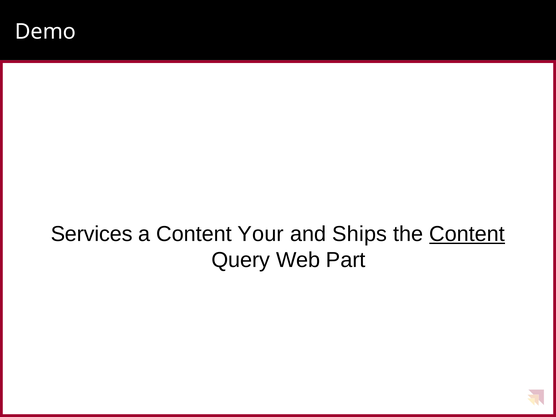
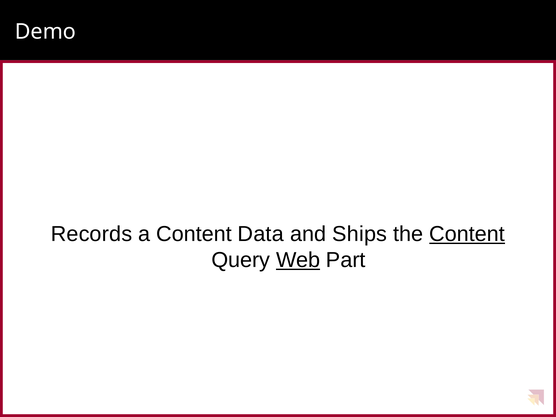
Services: Services -> Records (91, 234)
Your: Your -> Data (261, 234)
Web underline: none -> present (298, 260)
